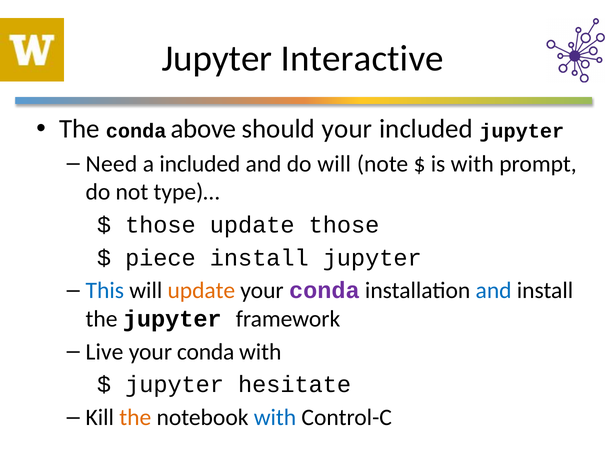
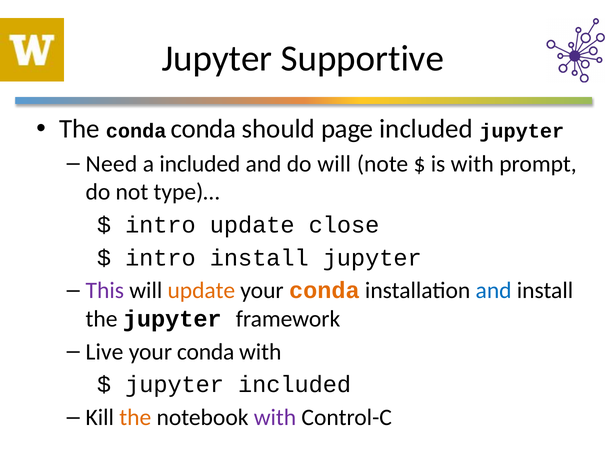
Interactive: Interactive -> Supportive (362, 59)
conda above: above -> conda (203, 129)
should your: your -> page (347, 129)
those: those -> intro (160, 225)
update those: those -> close (344, 225)
piece: piece -> intro (160, 258)
This colour: blue -> purple (105, 291)
conda colour: purple -> orange (324, 291)
jupyter hesitate: hesitate -> included (295, 385)
with colour: blue -> purple (275, 418)
